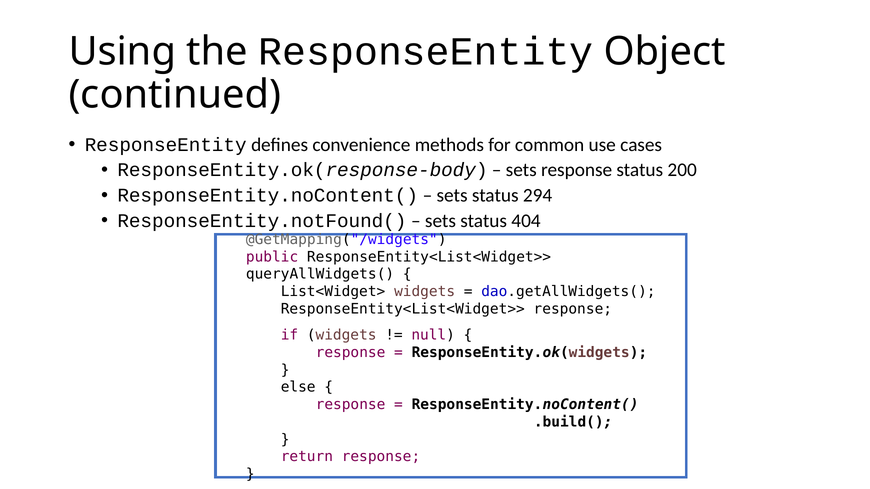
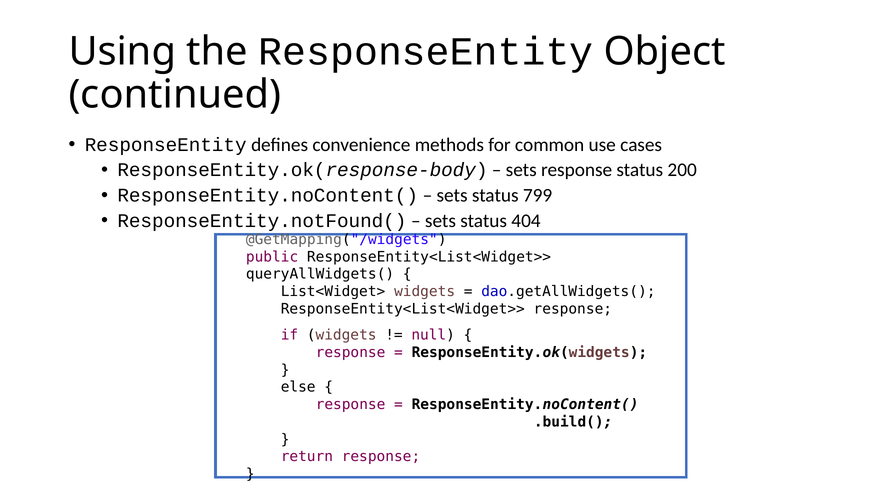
294: 294 -> 799 (538, 196)
